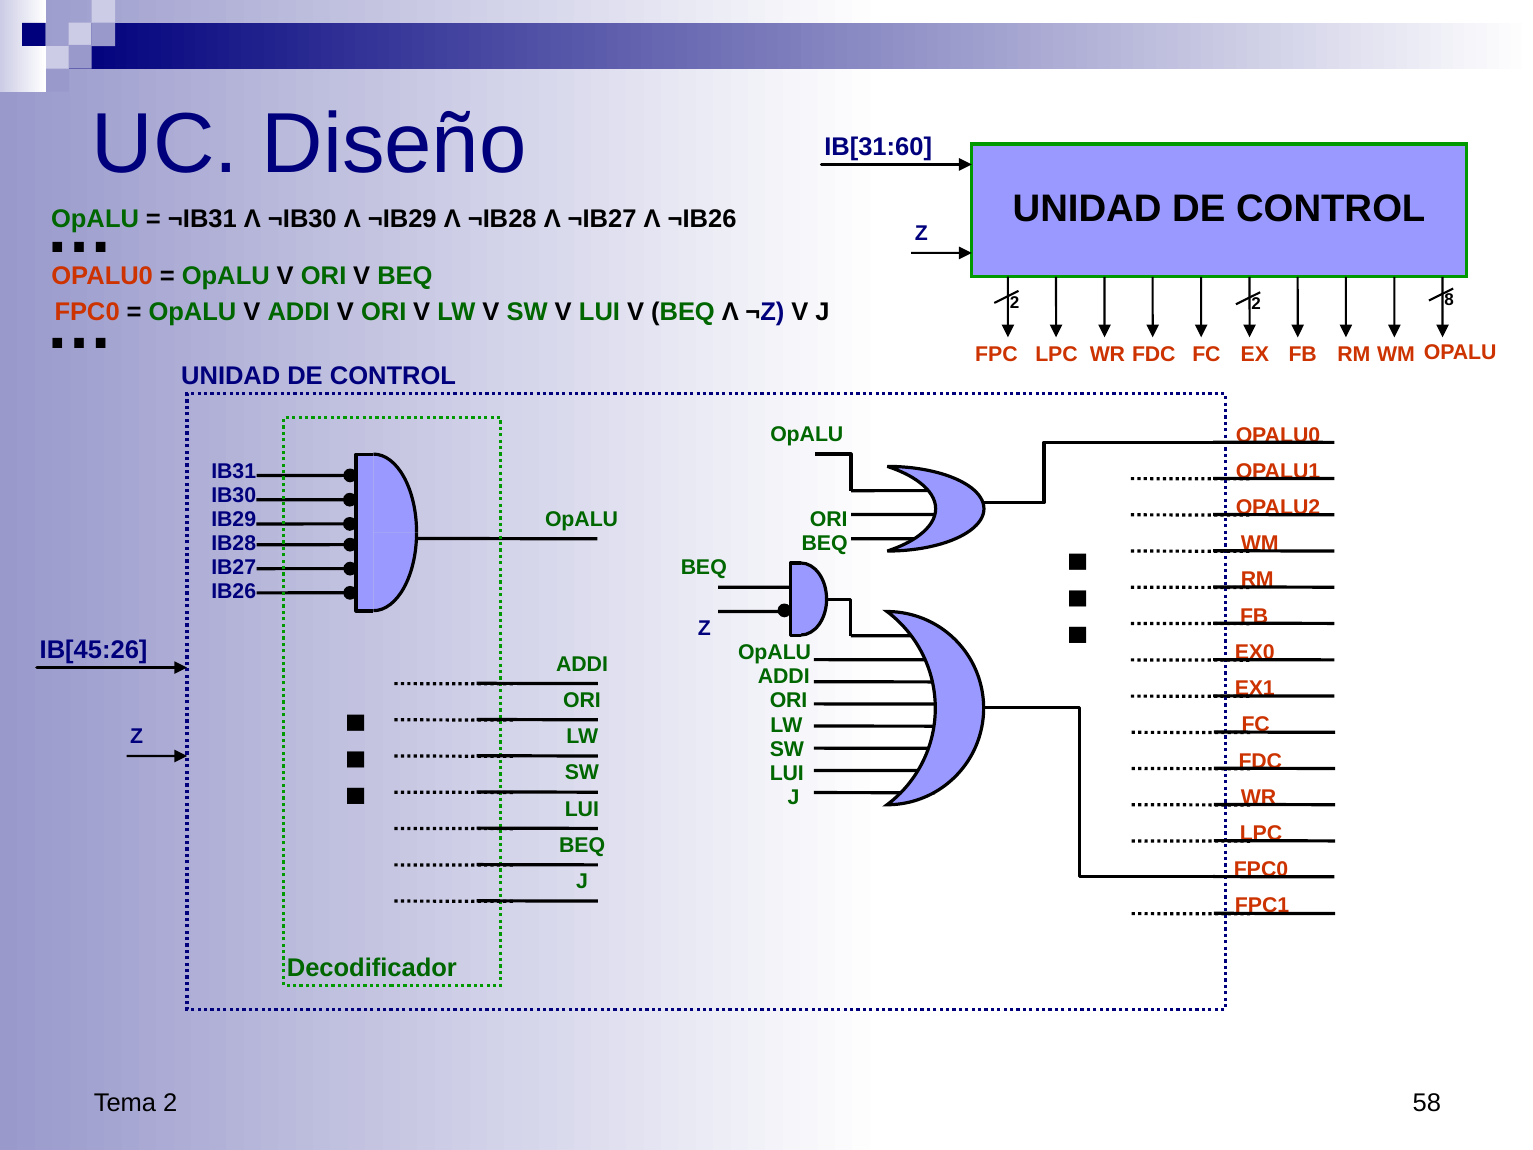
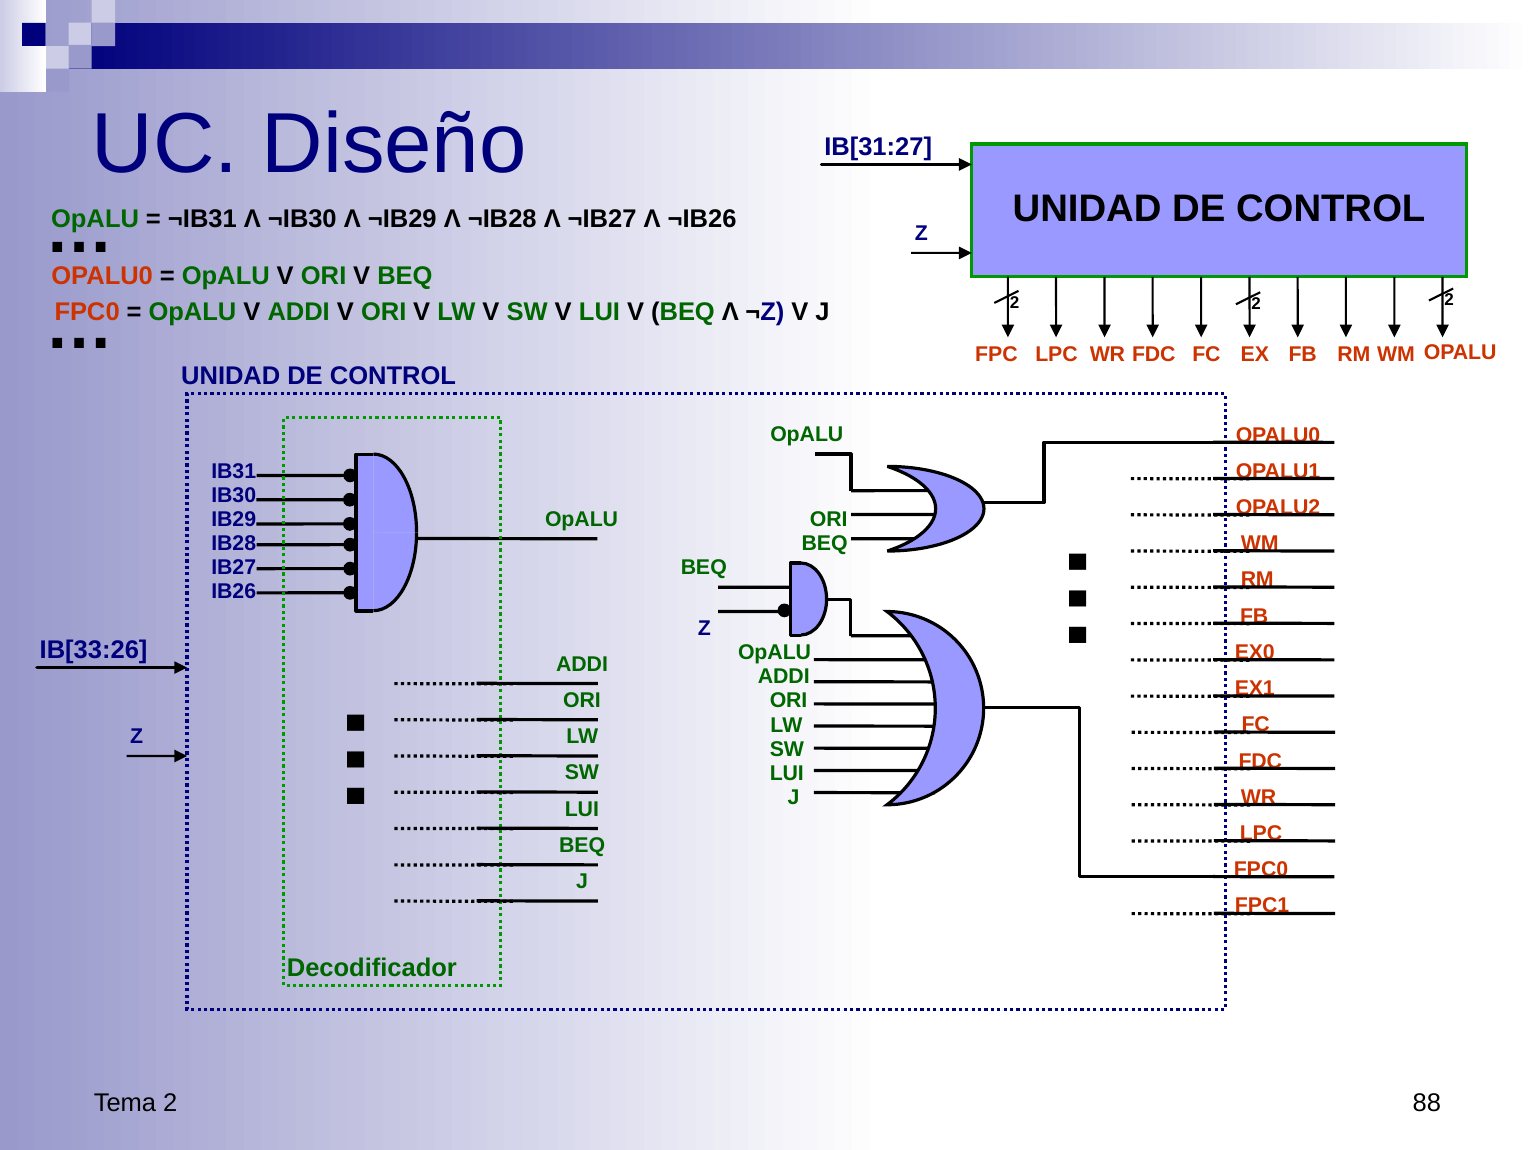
IB[31:60: IB[31:60 -> IB[31:27 (878, 147)
8: 8 -> 2 (1449, 300)
IB[45:26: IB[45:26 -> IB[33:26 (94, 650)
58: 58 -> 88 (1427, 1103)
